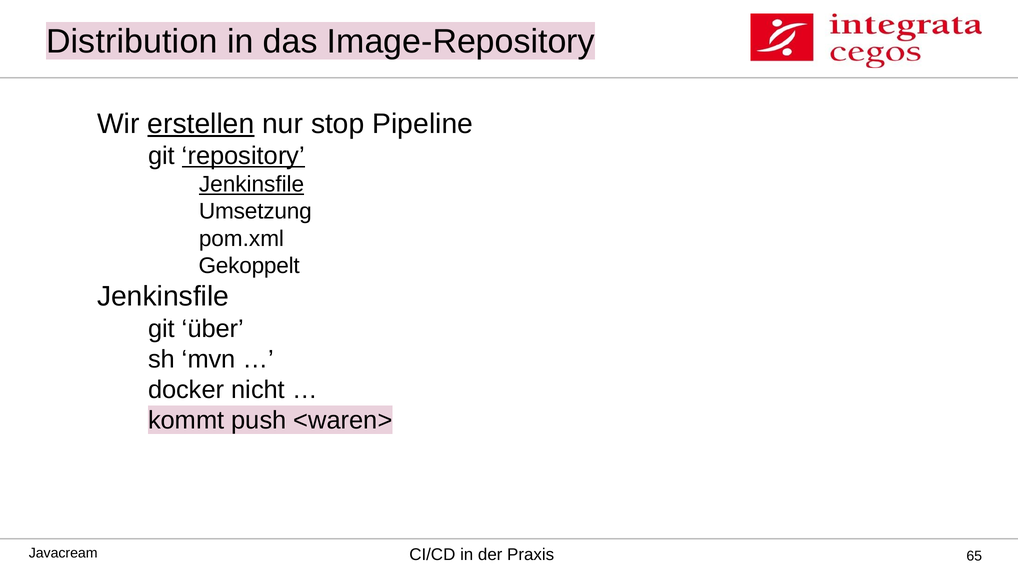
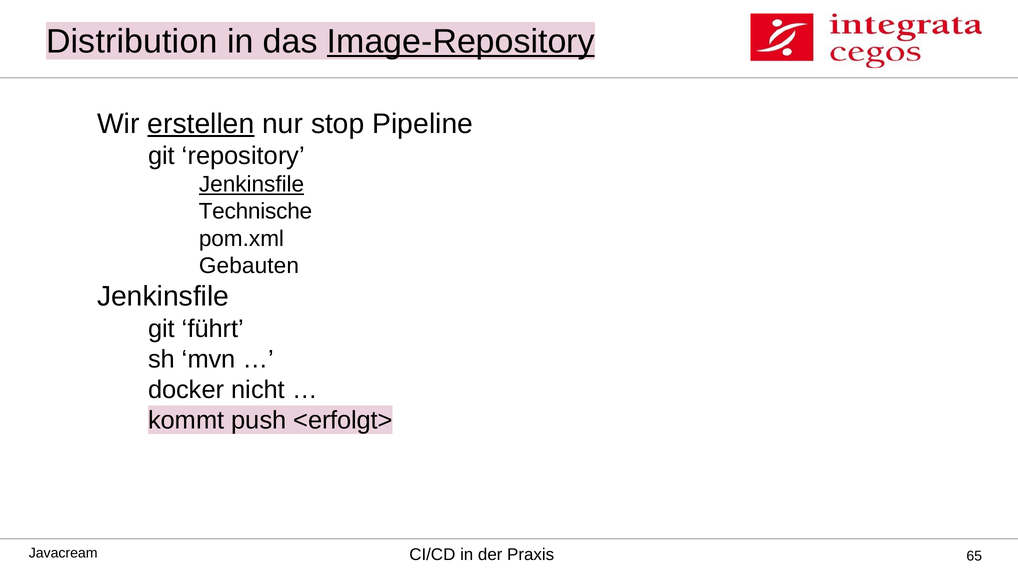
Image-Repository underline: none -> present (461, 41)
repository underline: present -> none (243, 156)
Umsetzung: Umsetzung -> Technische (255, 212)
Gekoppelt: Gekoppelt -> Gebauten (249, 266)
über: über -> führt (213, 329)
<waren>: <waren> -> <erfolgt> (343, 421)
